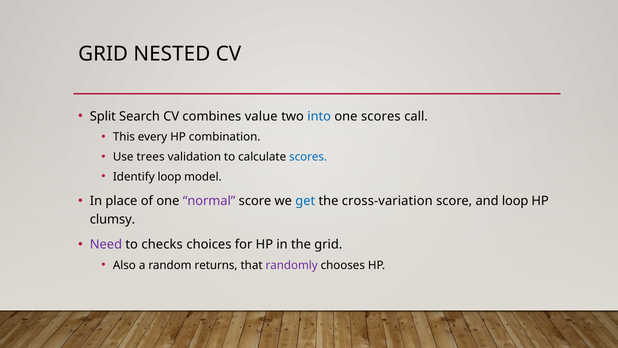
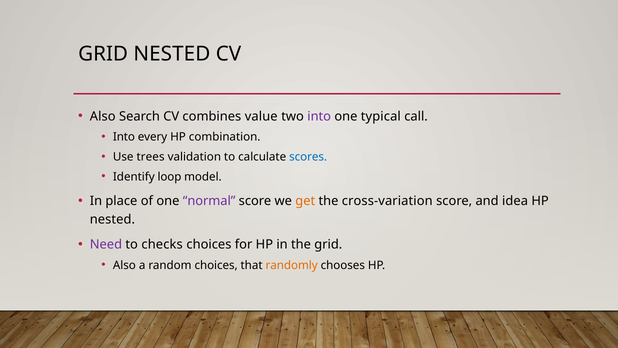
Split: Split -> Also (103, 116)
into colour: blue -> purple (319, 116)
one scores: scores -> typical (381, 116)
This: This -> Into (124, 137)
get colour: blue -> orange (305, 201)
and loop: loop -> idea (515, 201)
clumsy: clumsy -> nested (112, 219)
random returns: returns -> choices (216, 265)
randomly colour: purple -> orange (292, 265)
